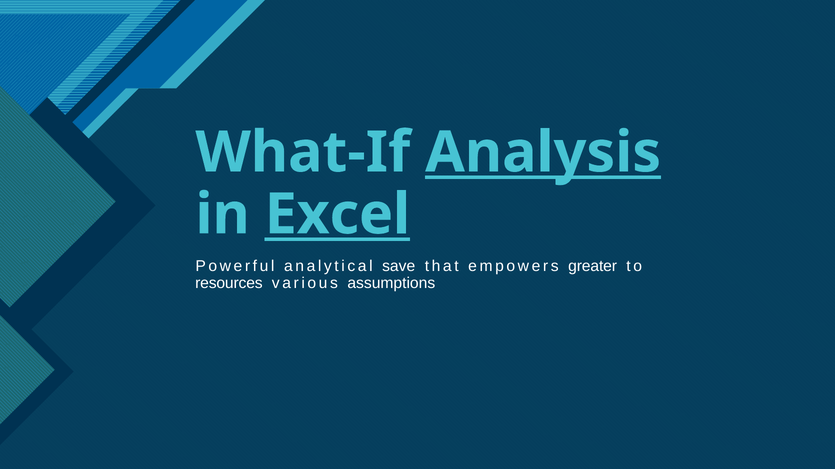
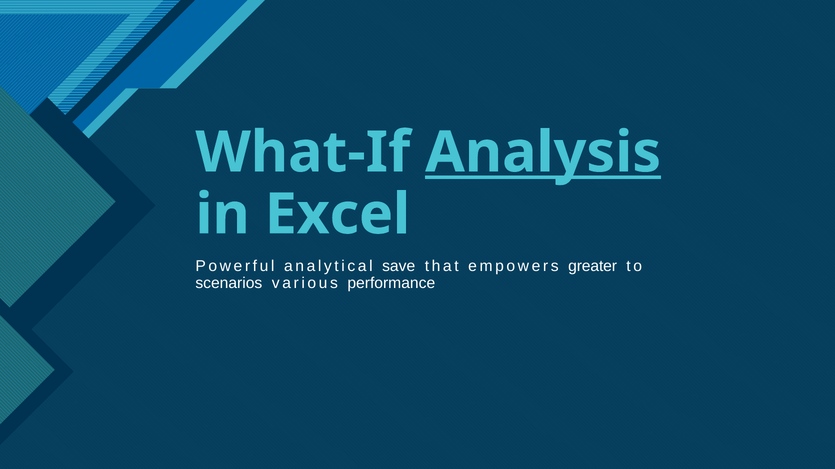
Excel underline: present -> none (337, 215)
resources: resources -> scenarios (229, 283)
assumptions: assumptions -> performance (391, 283)
